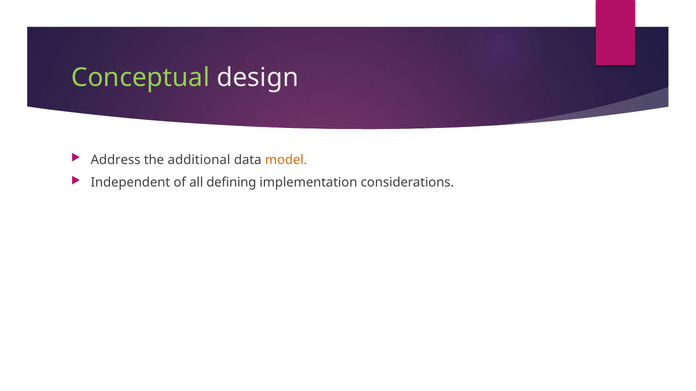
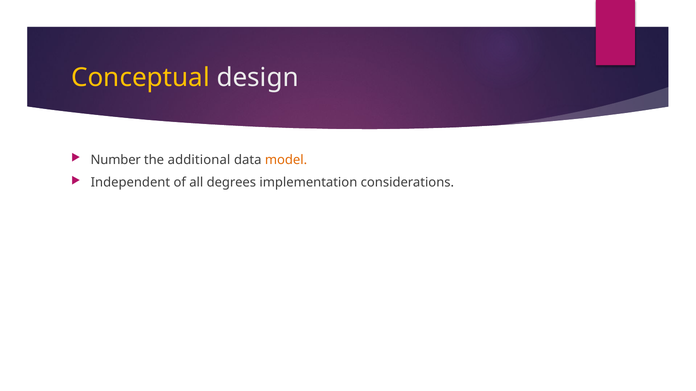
Conceptual colour: light green -> yellow (140, 78)
Address: Address -> Number (116, 160)
defining: defining -> degrees (231, 183)
